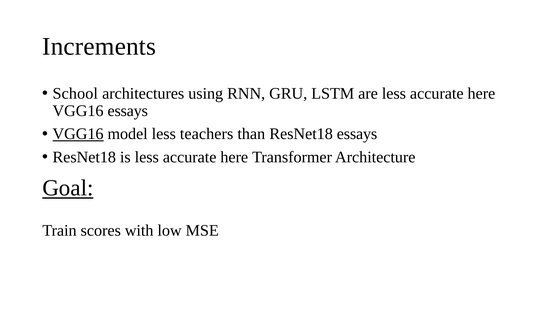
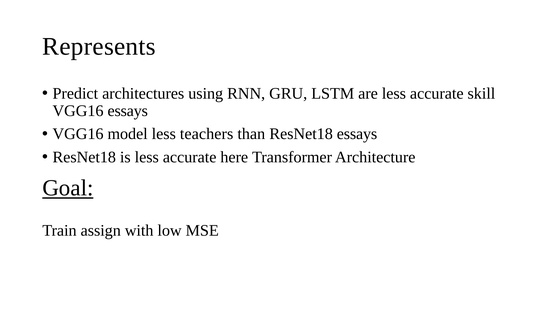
Increments: Increments -> Represents (99, 46)
School: School -> Predict (75, 93)
are less accurate here: here -> skill (481, 93)
VGG16 underline: present -> none (78, 134)
scores: scores -> assign (101, 230)
